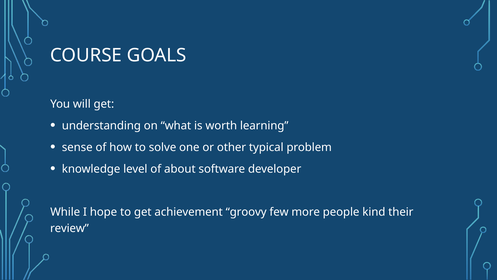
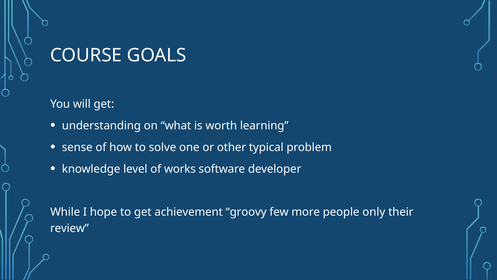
about: about -> works (180, 169)
kind: kind -> only (374, 212)
